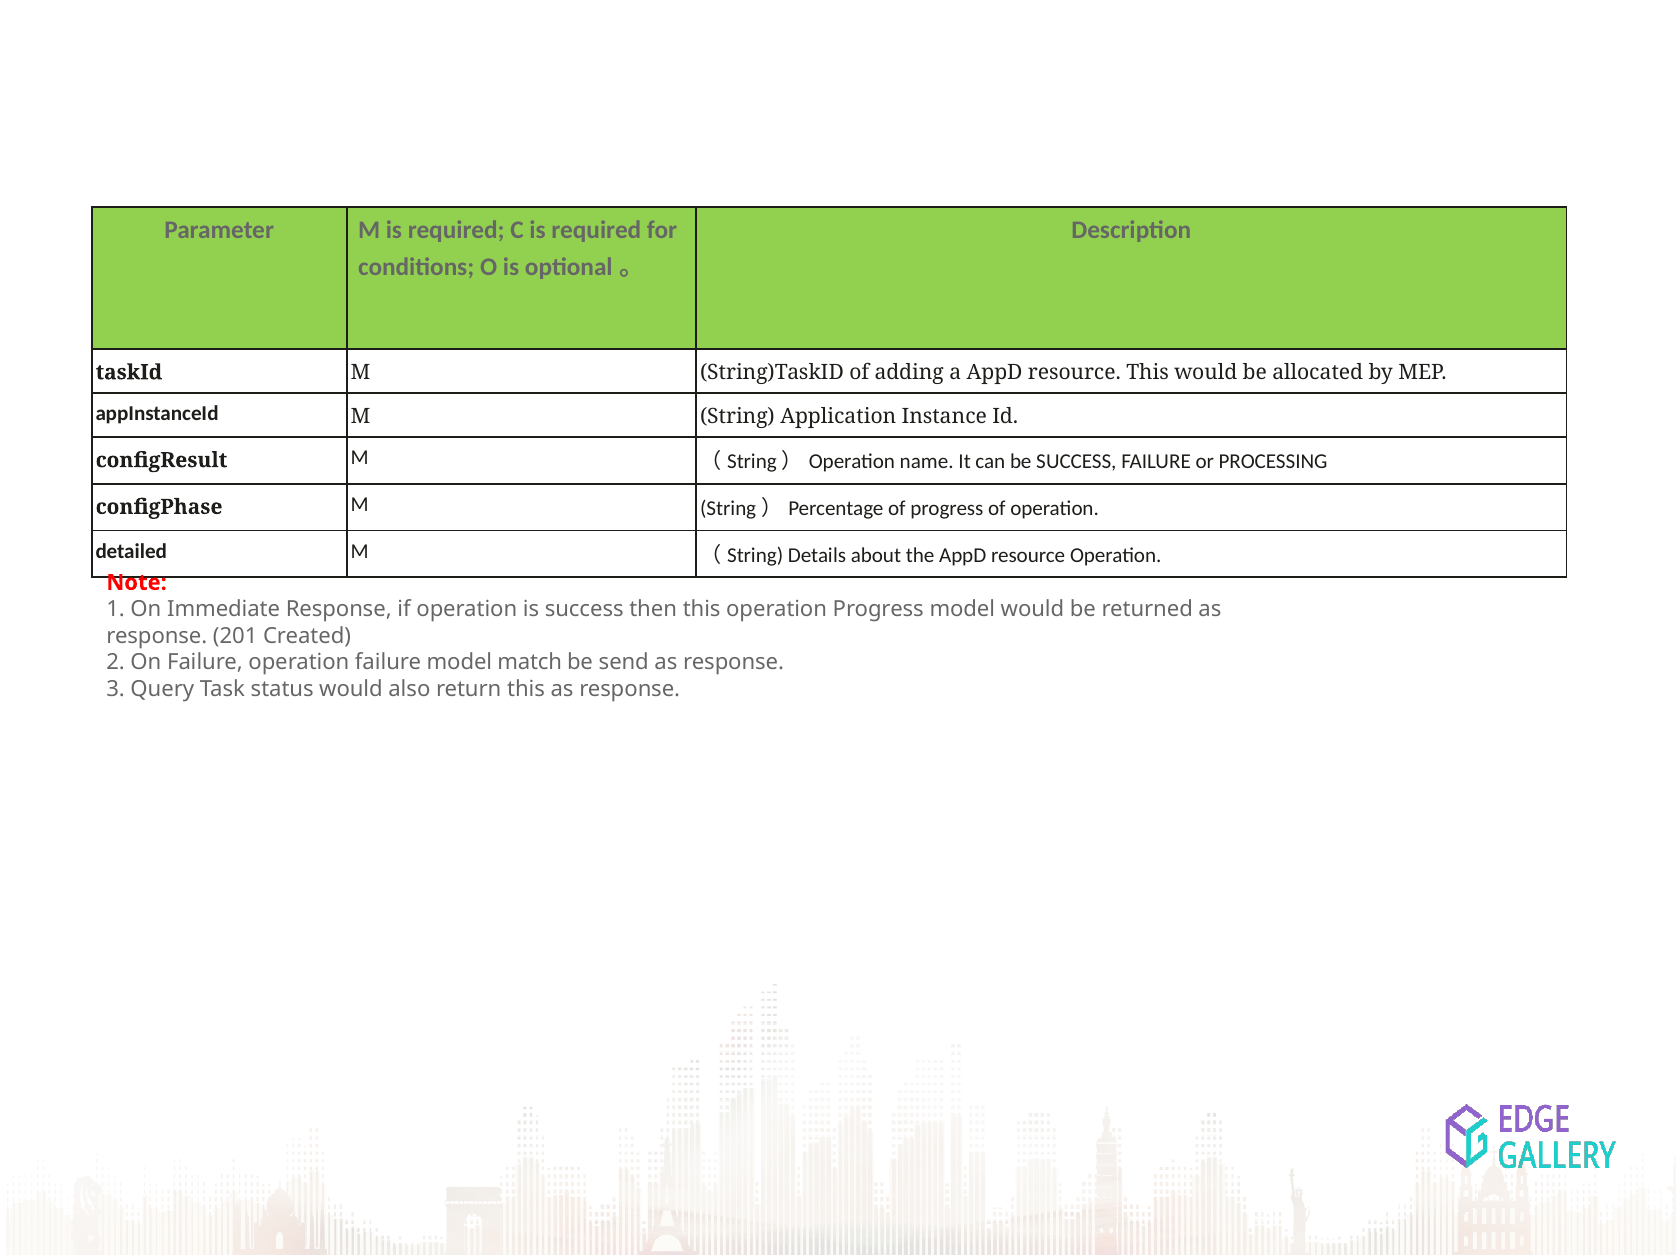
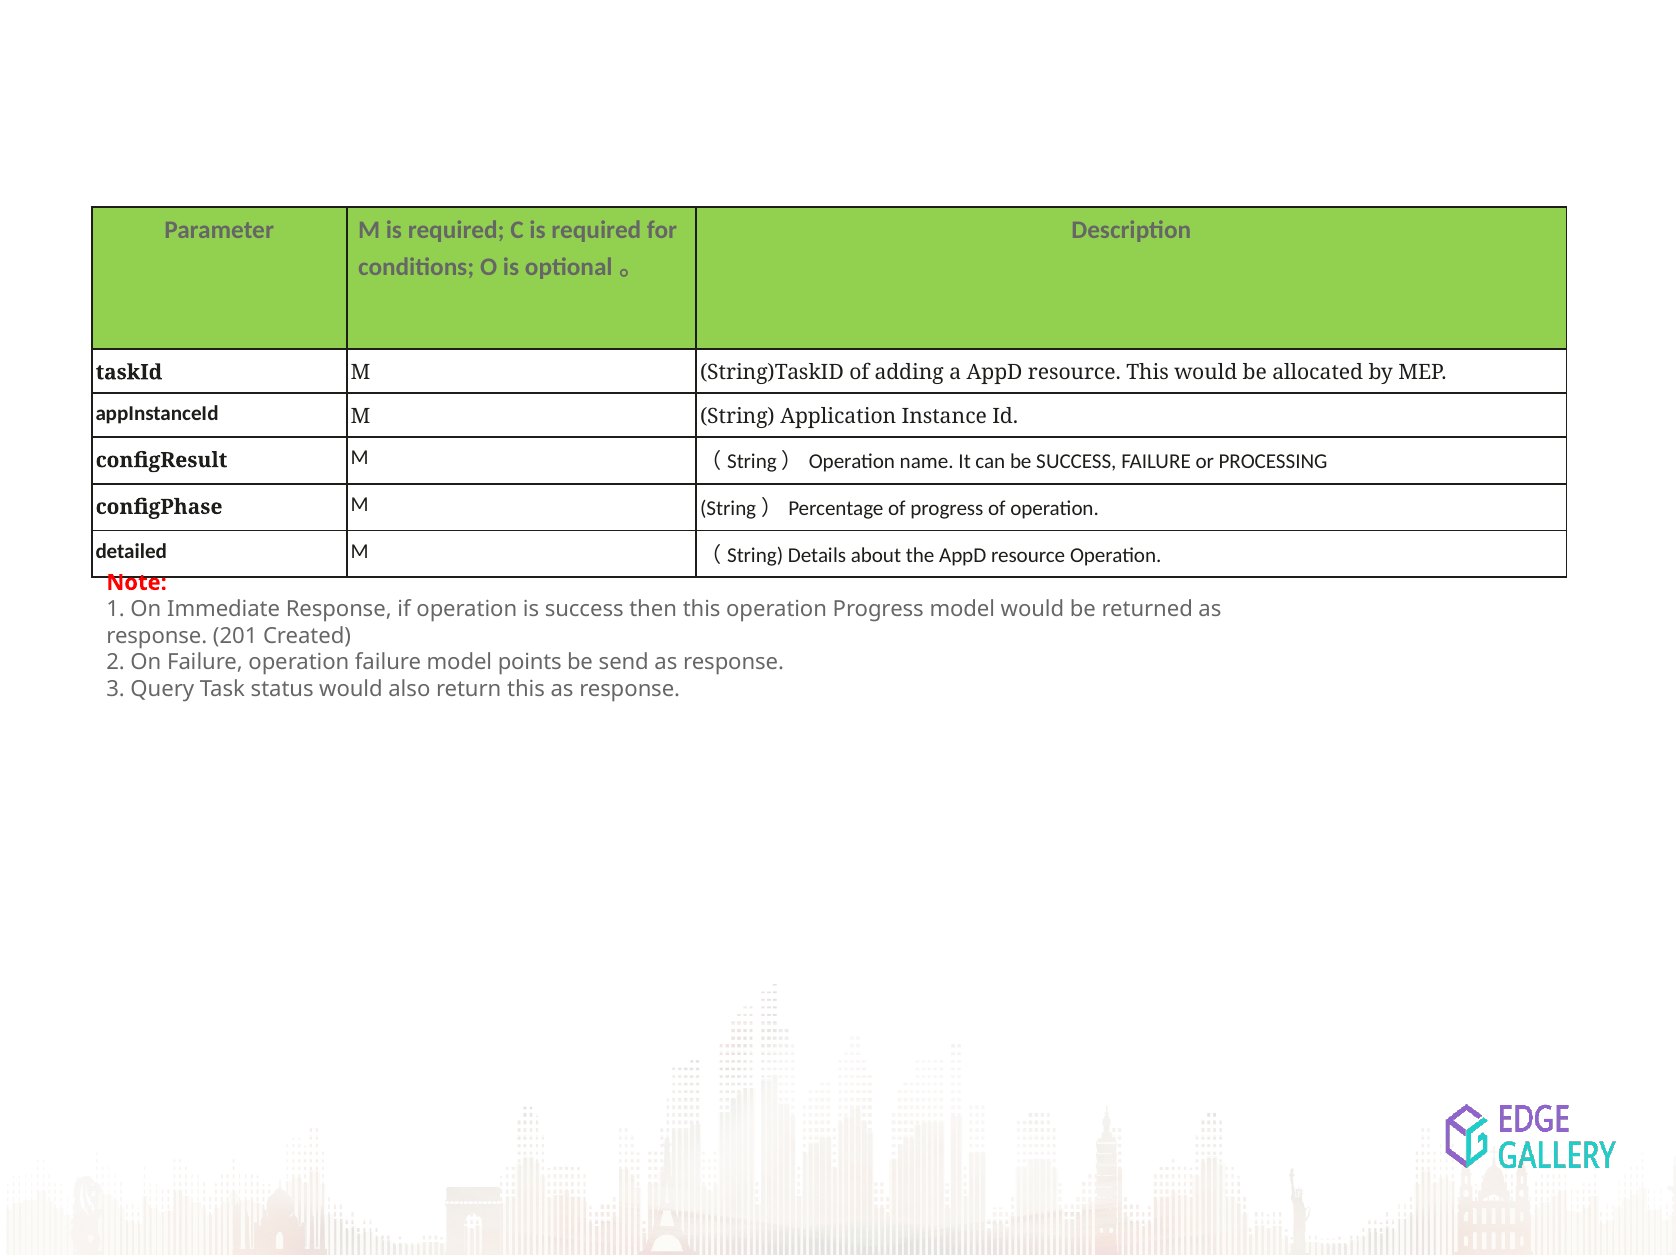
match: match -> points (530, 662)
